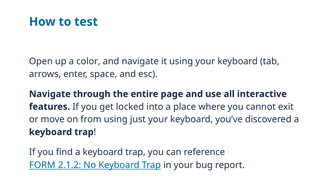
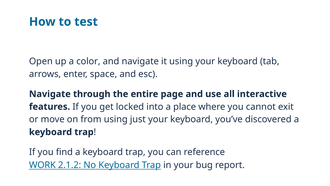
FORM: FORM -> WORK (42, 165)
